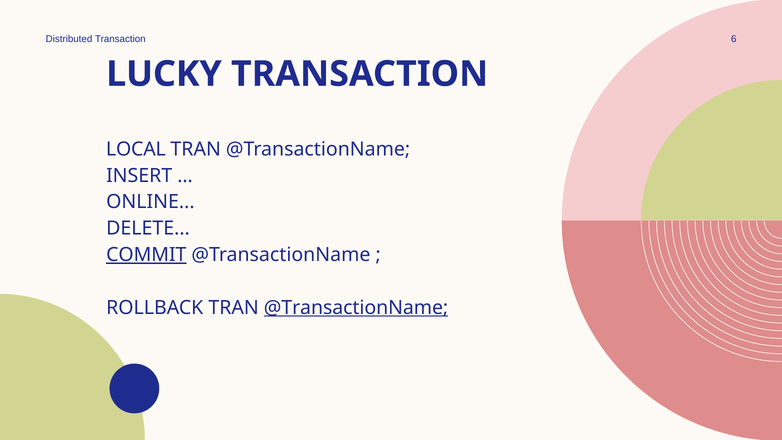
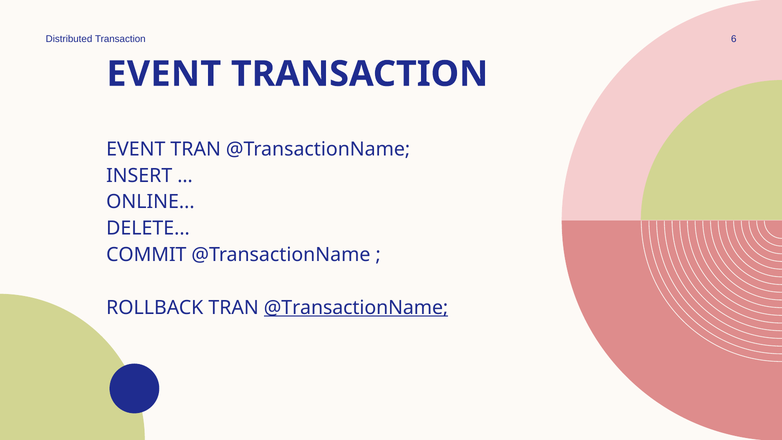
LUCKY: LUCKY -> EVENT (164, 74)
LOCAL: LOCAL -> EVENT (136, 149)
COMMIT underline: present -> none (146, 255)
